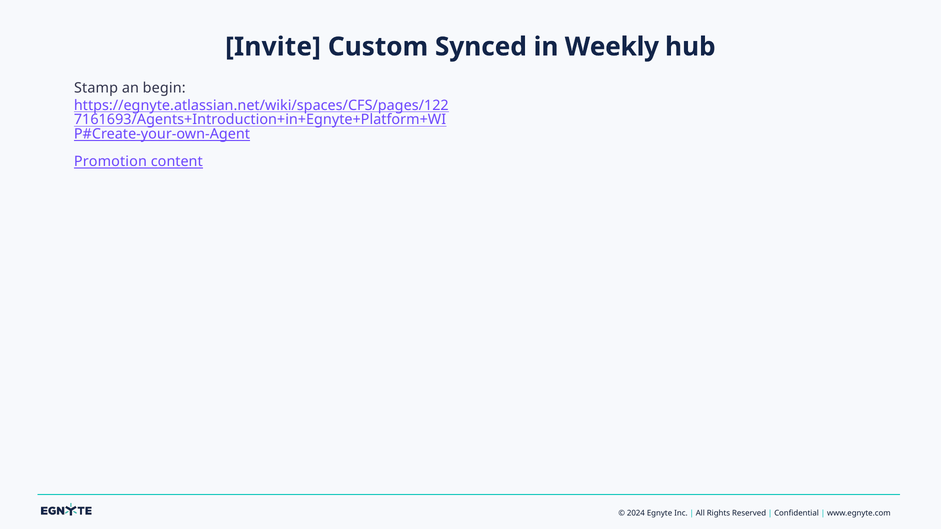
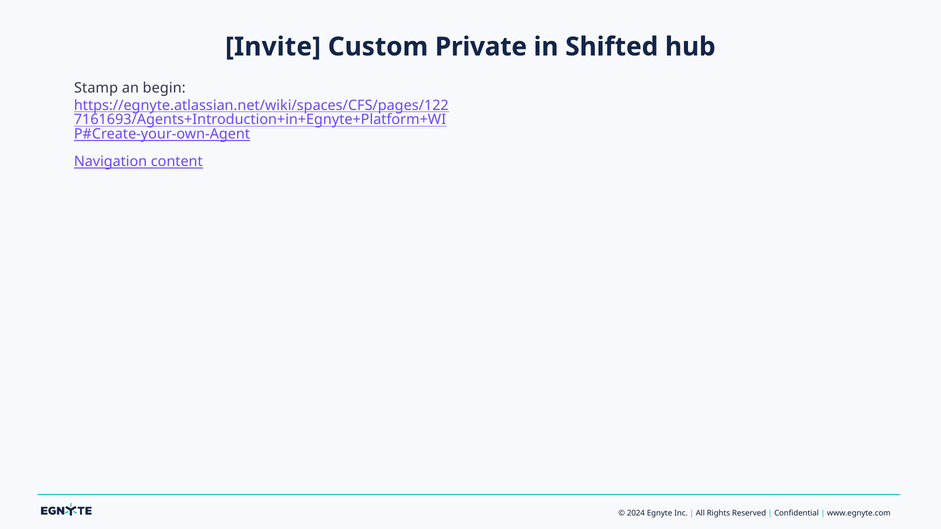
Synced: Synced -> Private (481, 47)
Weekly: Weekly -> Shifted (612, 47)
Promotion: Promotion -> Navigation (111, 162)
